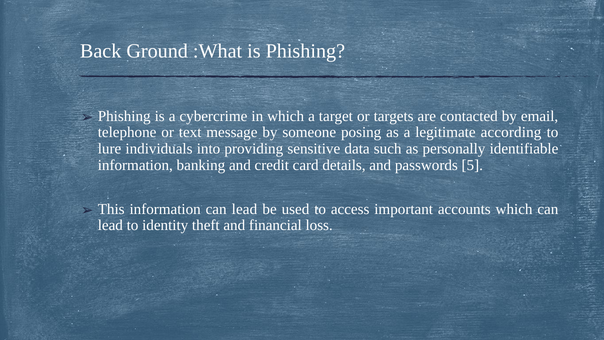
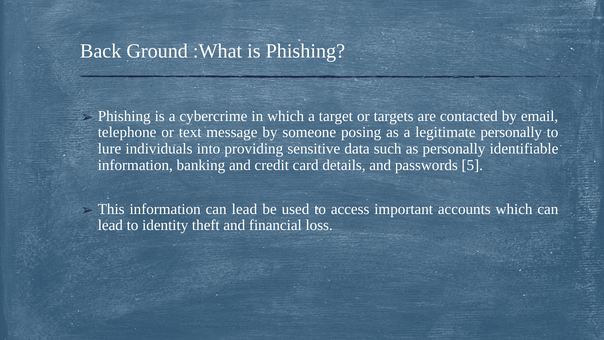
legitimate according: according -> personally (511, 132)
